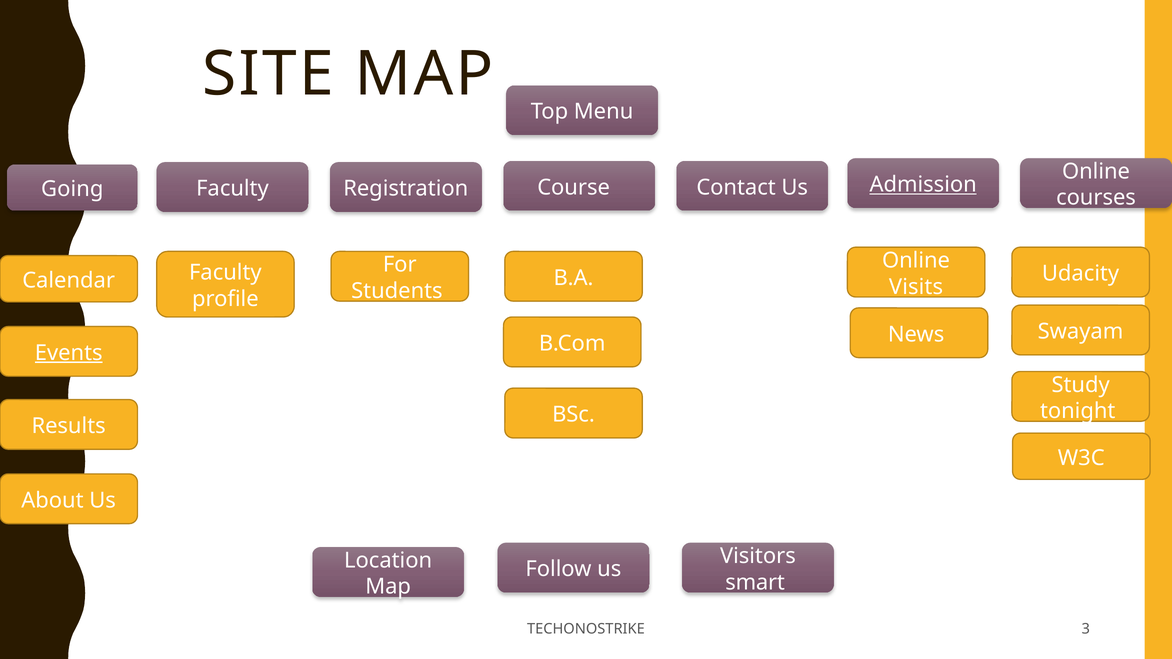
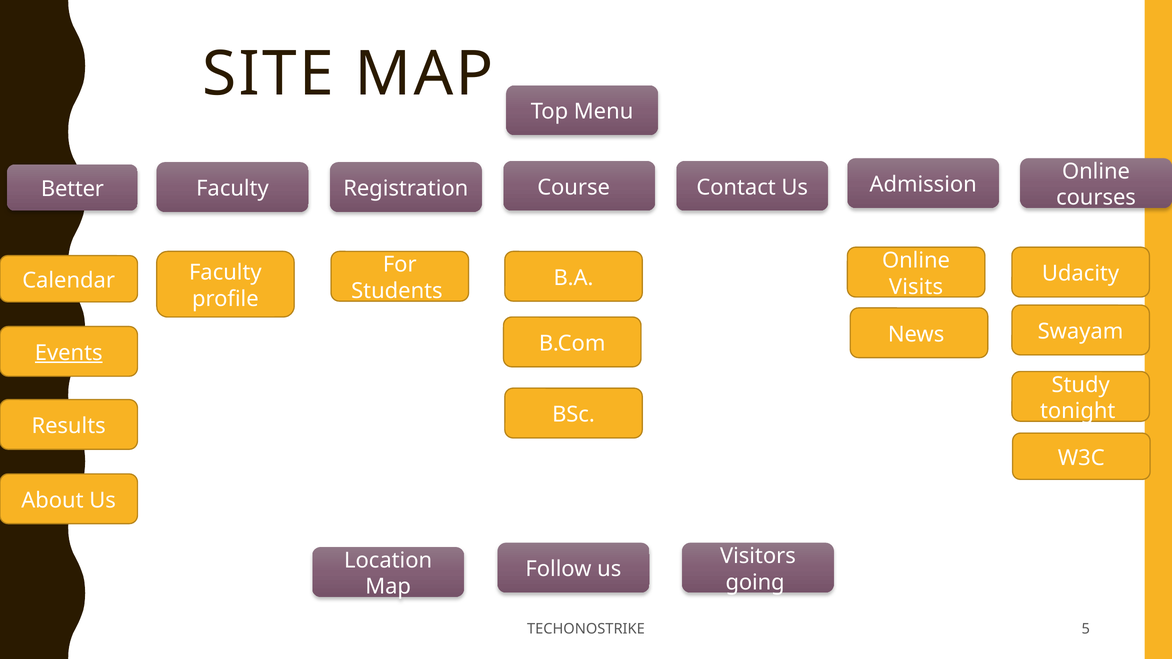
Admission underline: present -> none (923, 185)
Going: Going -> Better (72, 189)
smart: smart -> going (755, 583)
3: 3 -> 5 (1086, 629)
